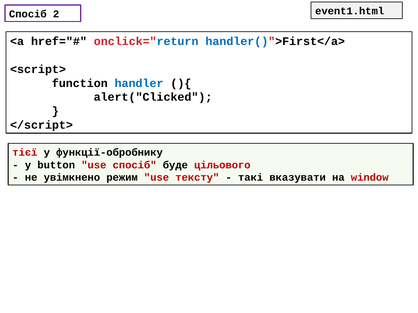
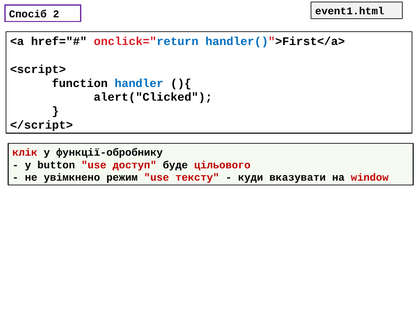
тієї: тієї -> клік (25, 153)
спосіб: спосіб -> доступ (135, 165)
такі: такі -> куди (251, 178)
